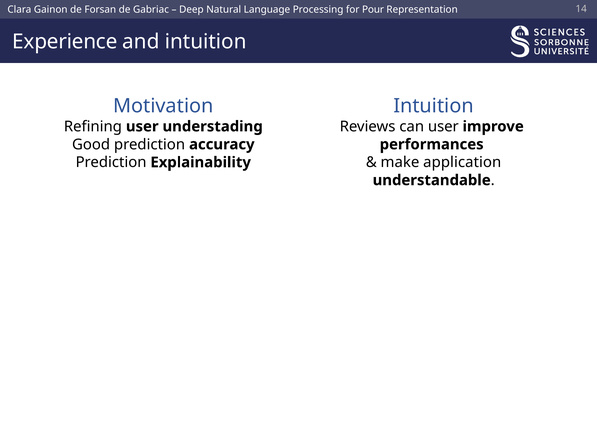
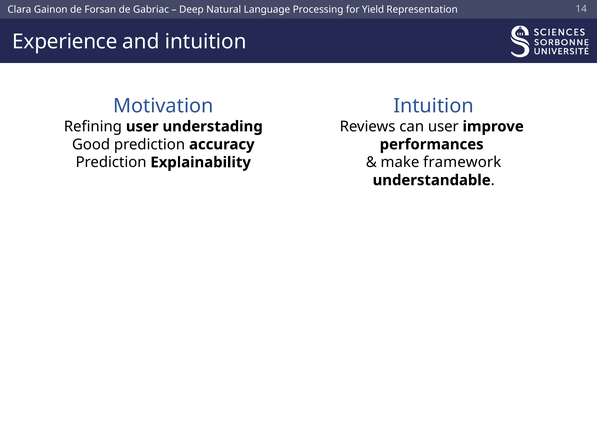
Pour: Pour -> Yield (373, 10)
application: application -> framework (462, 162)
